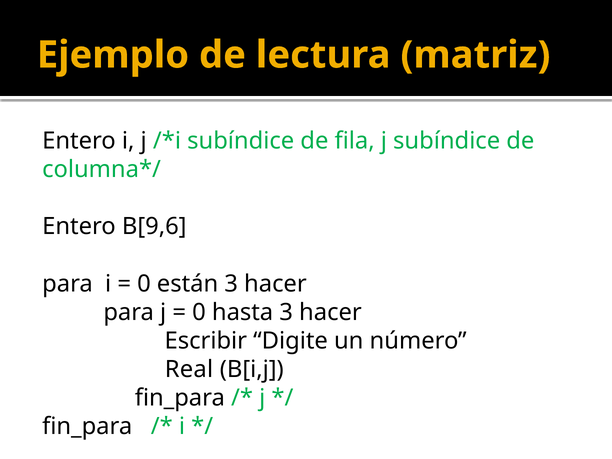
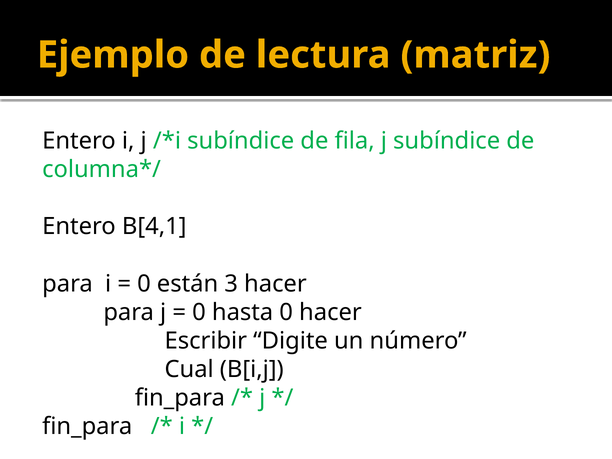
B[9,6: B[9,6 -> B[4,1 (154, 227)
hasta 3: 3 -> 0 (286, 312)
Real: Real -> Cual (189, 369)
